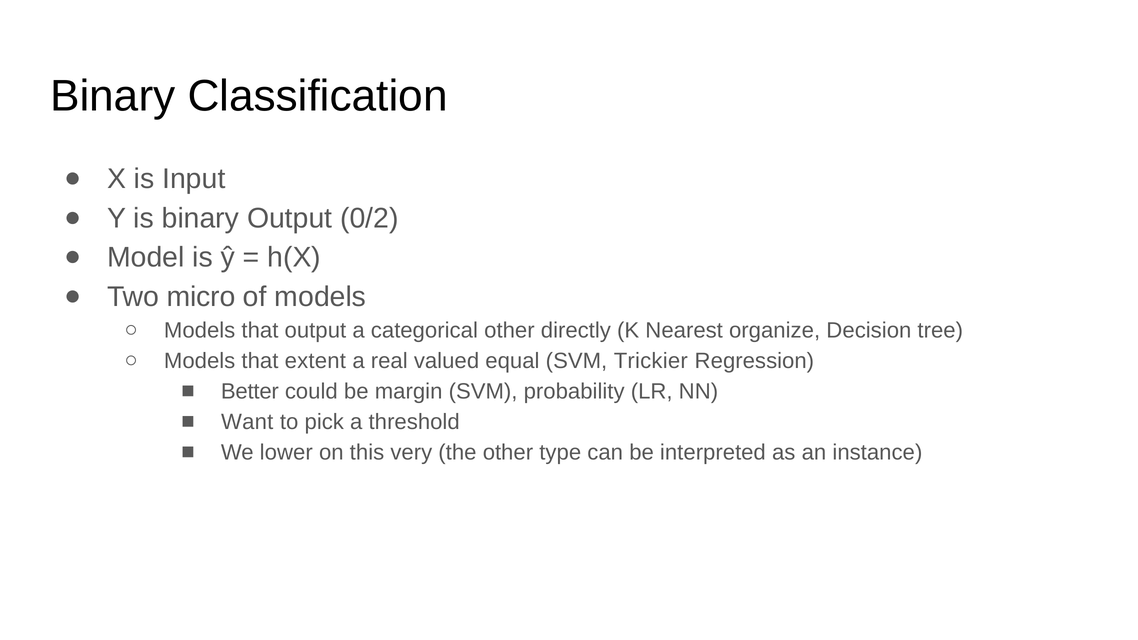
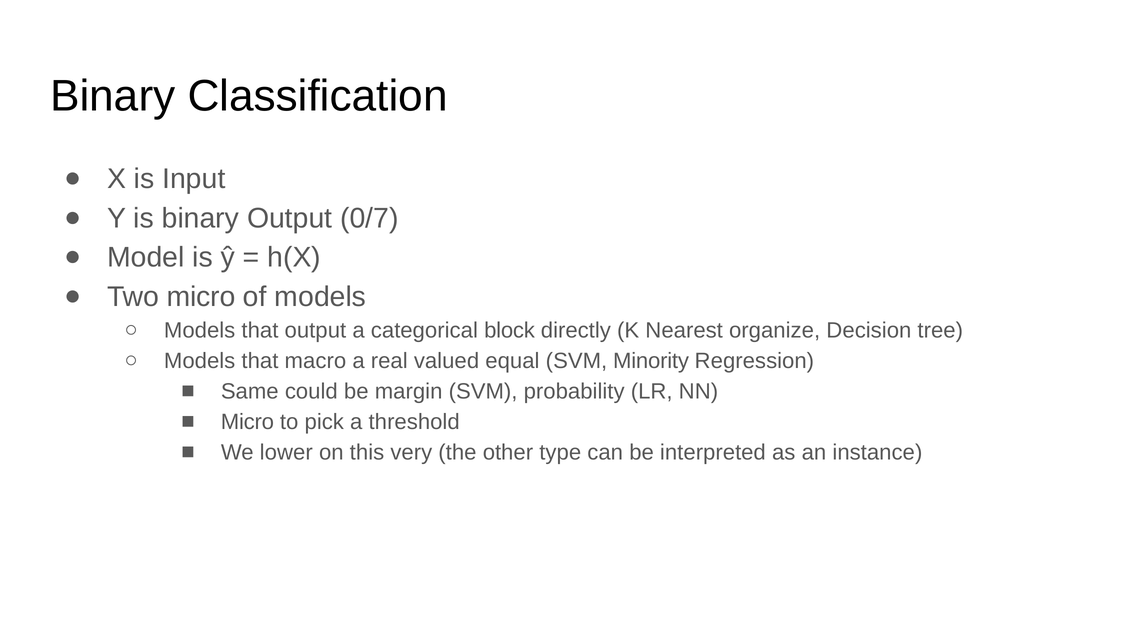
0/2: 0/2 -> 0/7 (369, 218)
categorical other: other -> block (510, 331)
extent: extent -> macro (315, 361)
Trickier: Trickier -> Minority (651, 361)
Better: Better -> Same (250, 392)
Want: Want -> Micro (247, 422)
